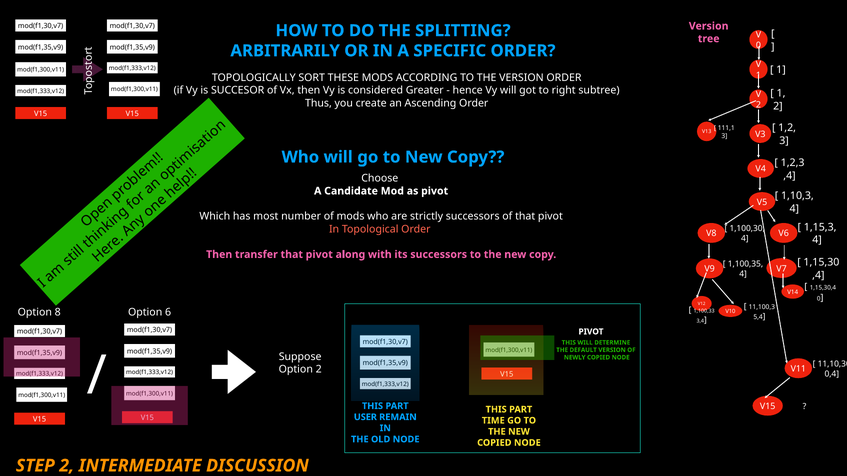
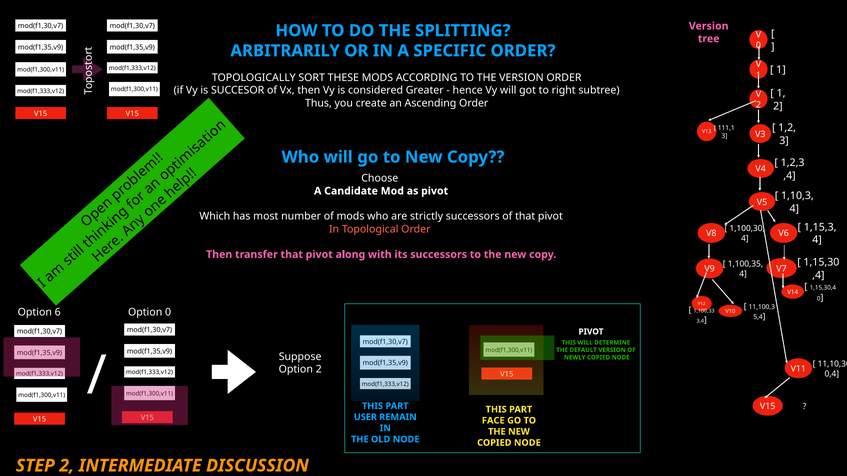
8: 8 -> 6 (58, 312)
Option 6: 6 -> 0 (168, 312)
TIME: TIME -> FACE (493, 421)
